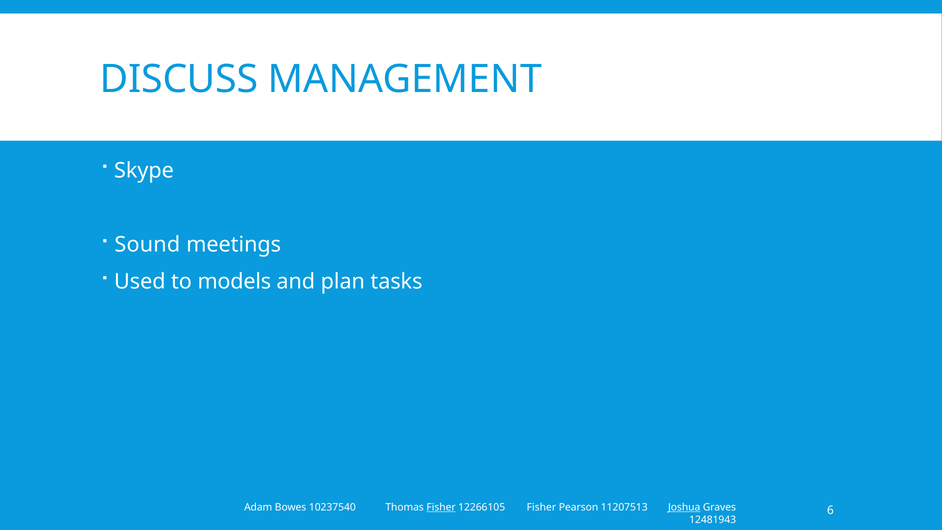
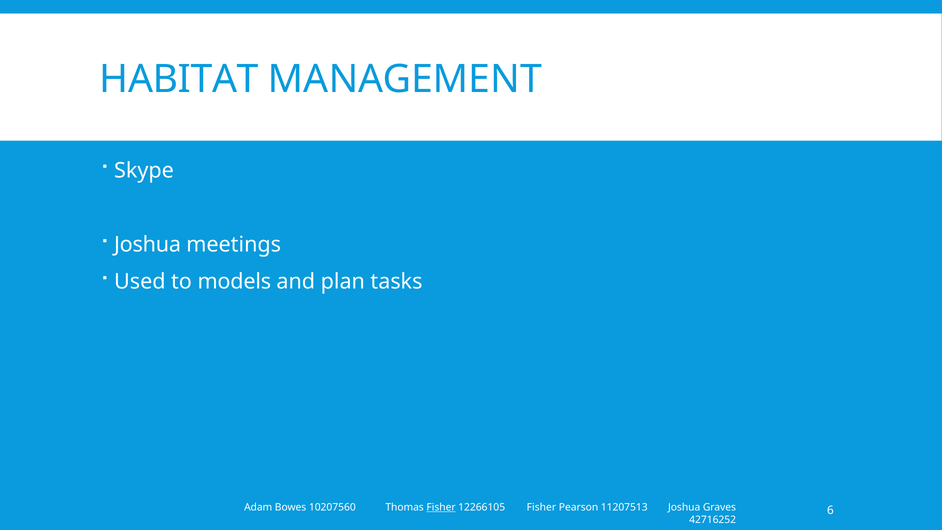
DISCUSS: DISCUSS -> HABITAT (179, 79)
Sound: Sound -> Joshua (148, 245)
10237540: 10237540 -> 10207560 (332, 507)
Joshua underline: present -> none (684, 507)
12481943: 12481943 -> 42716252 (713, 520)
